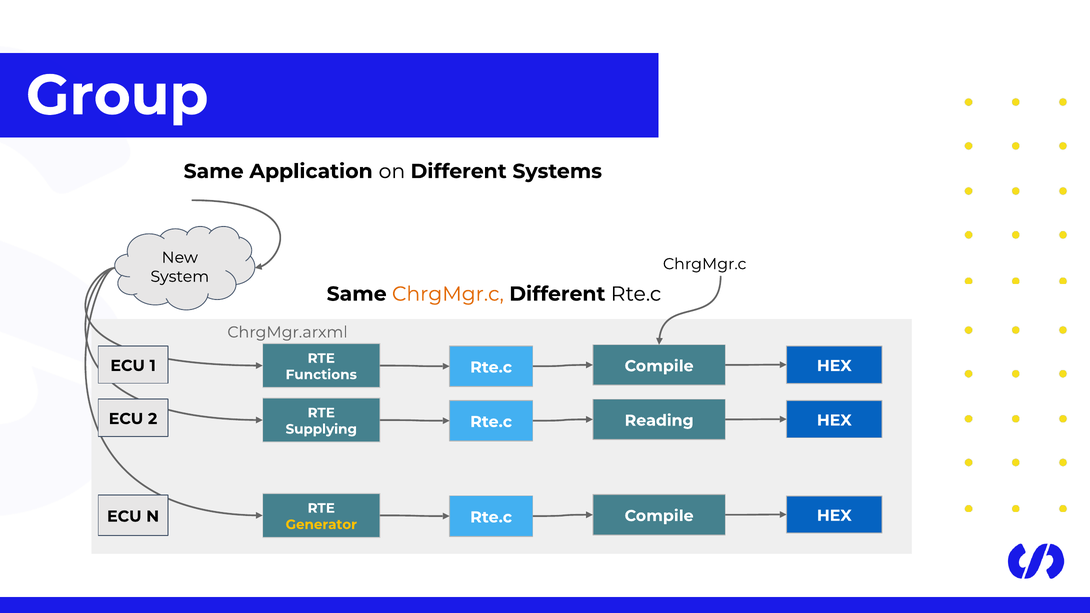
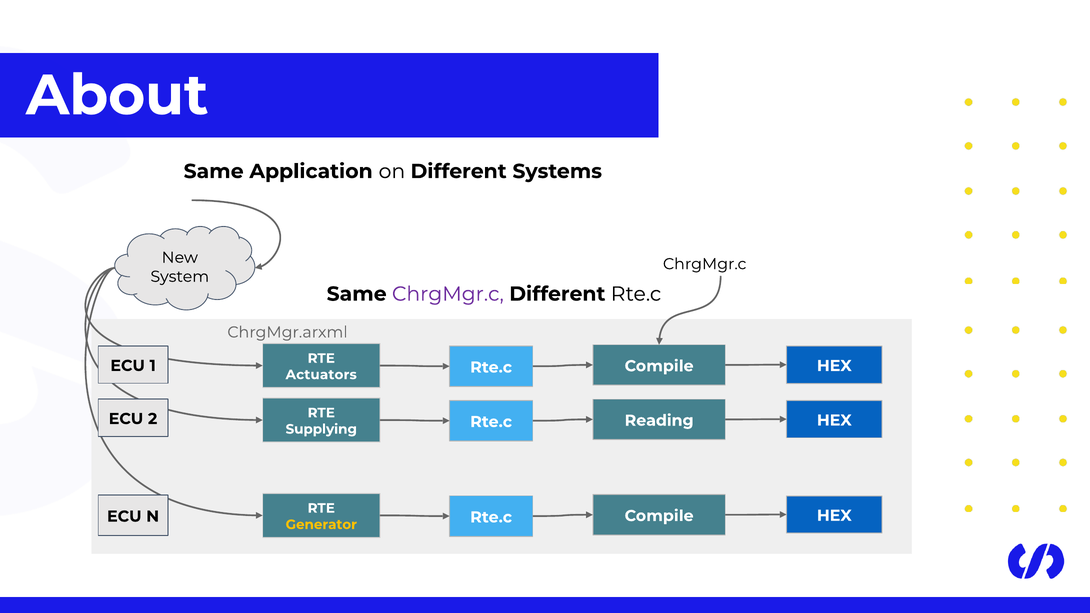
Group: Group -> About (117, 96)
ChrgMgr.c colour: orange -> purple (448, 294)
Functions: Functions -> Actuators (321, 375)
